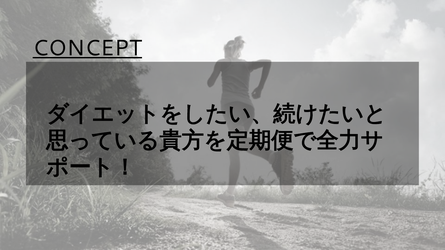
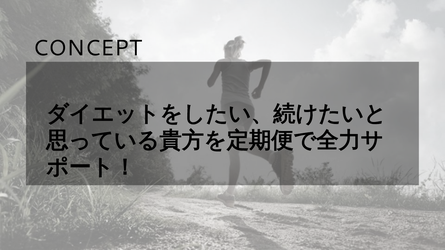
CONCEPT underline: present -> none (87, 48)
